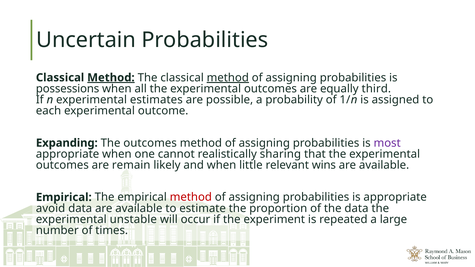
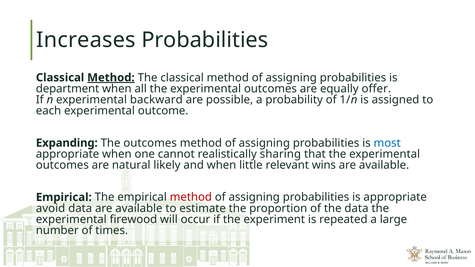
Uncertain: Uncertain -> Increases (86, 40)
method underline: present -> none (228, 78)
possessions: possessions -> department (68, 89)
third: third -> offer (376, 89)
estimates: estimates -> backward (156, 100)
most colour: purple -> blue (387, 143)
remain: remain -> natural (131, 165)
unstable: unstable -> firewood (133, 219)
